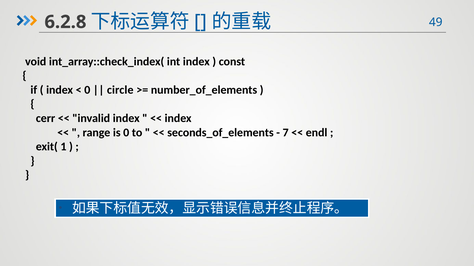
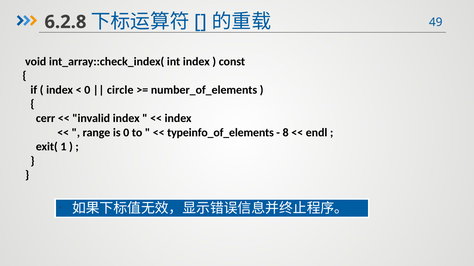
seconds_of_elements: seconds_of_elements -> typeinfo_of_elements (221, 133)
7: 7 -> 8 (286, 133)
